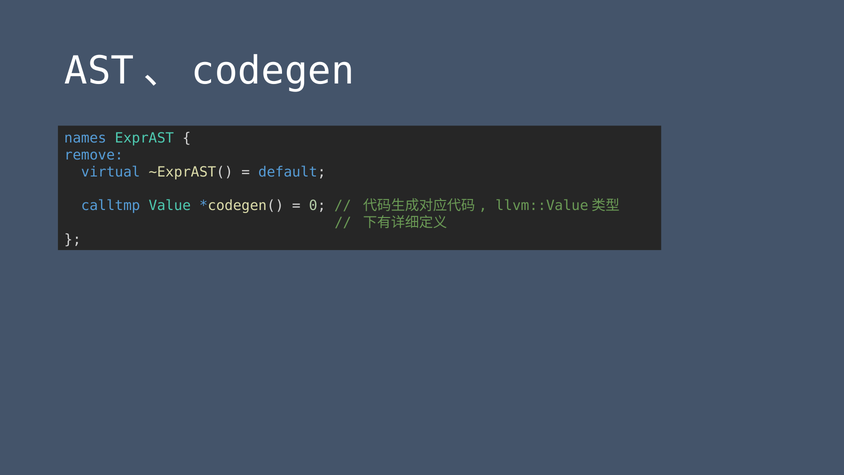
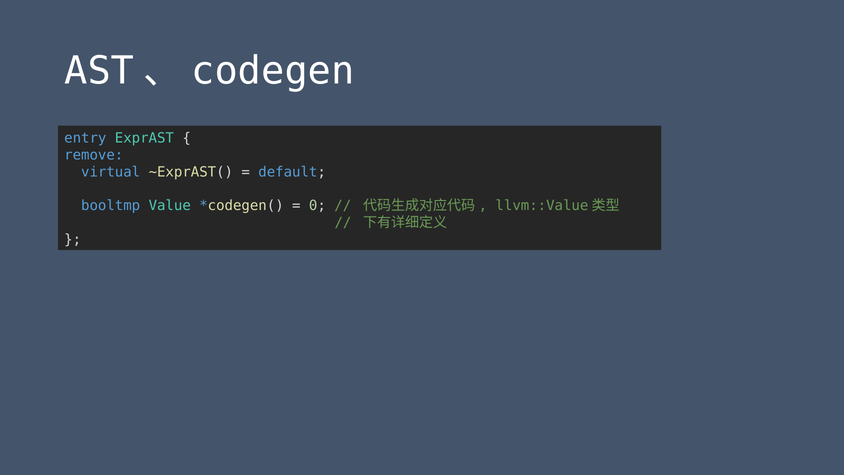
names: names -> entry (85, 138)
calltmp: calltmp -> booltmp (111, 206)
